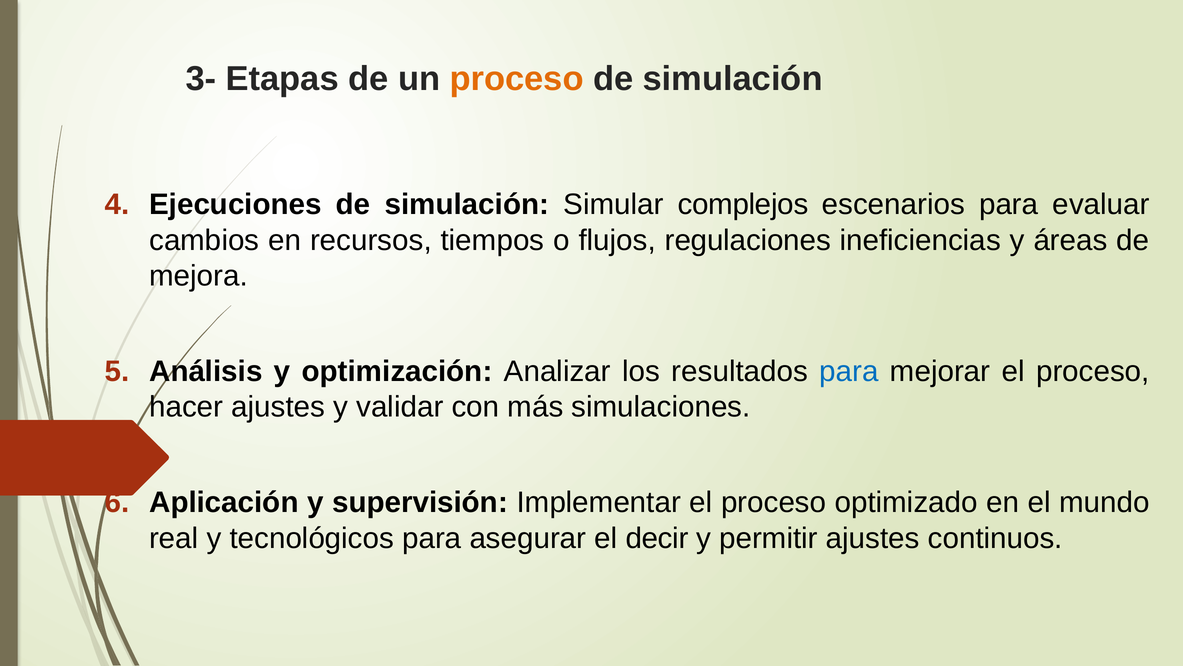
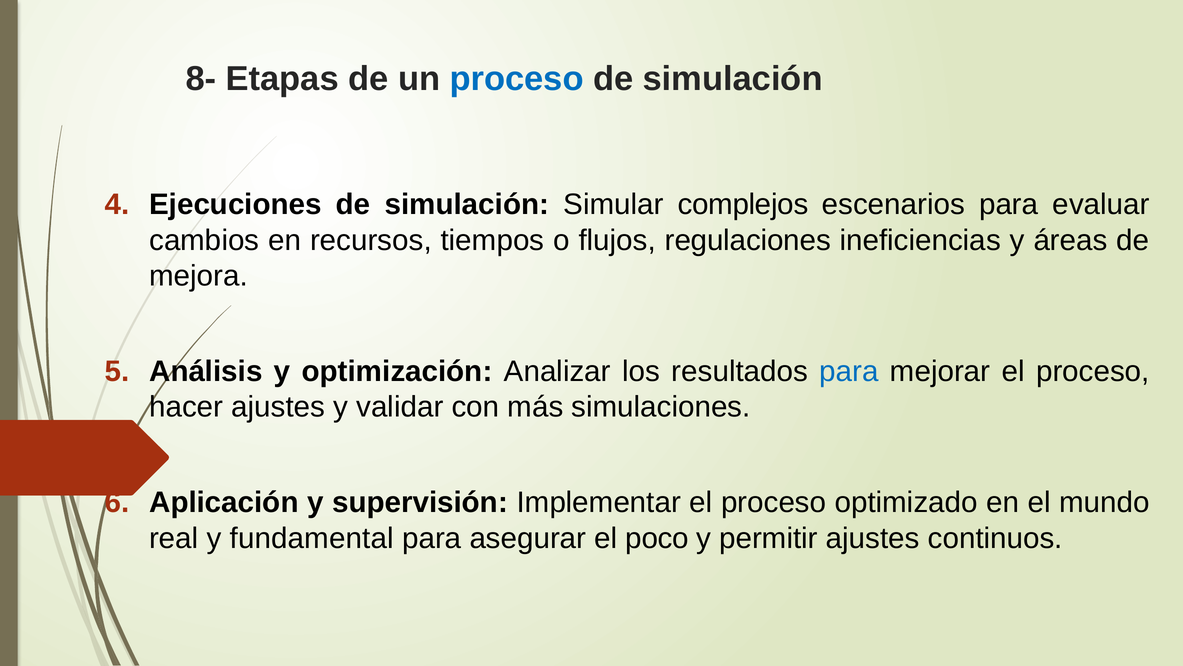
3-: 3- -> 8- (201, 79)
proceso colour: orange -> blue (517, 79)
tecnológicos: tecnológicos -> fundamental (312, 538)
decir: decir -> poco (657, 538)
